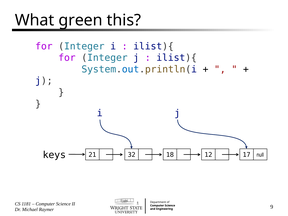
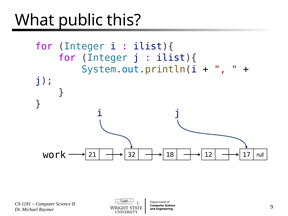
green: green -> public (81, 20)
keys: keys -> work (54, 155)
